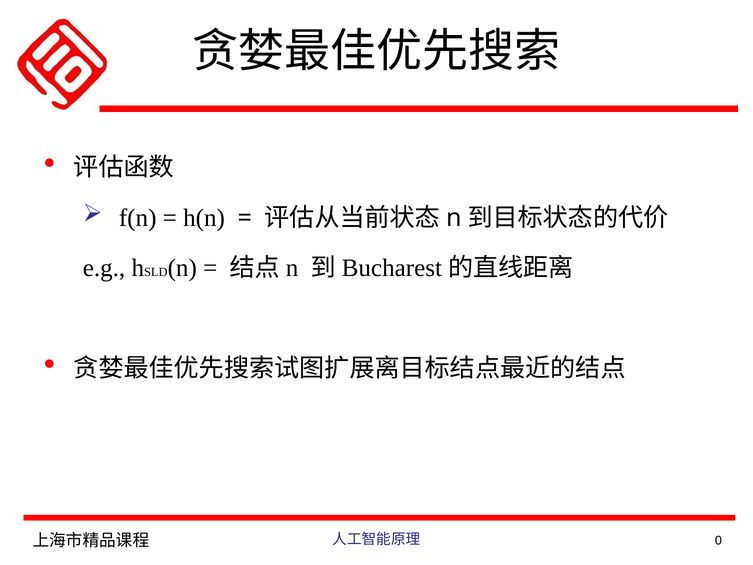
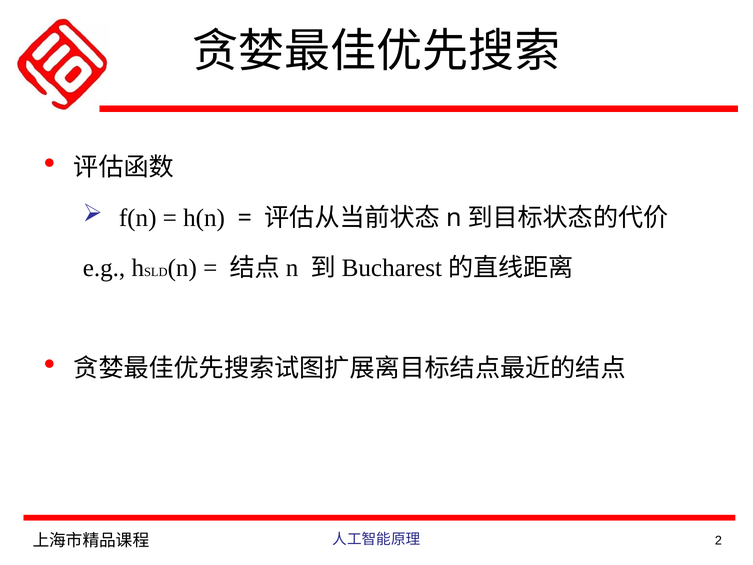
0: 0 -> 2 (718, 540)
